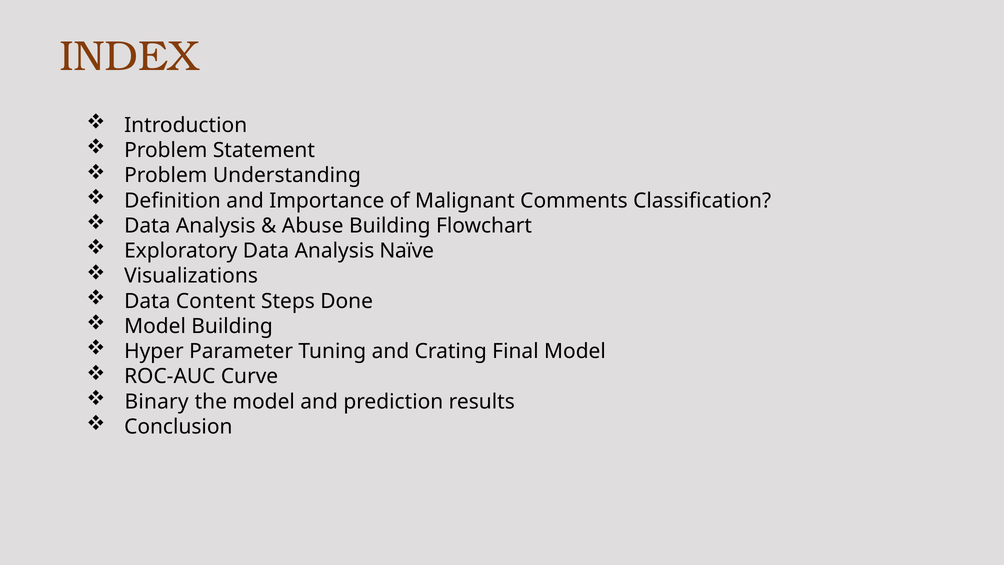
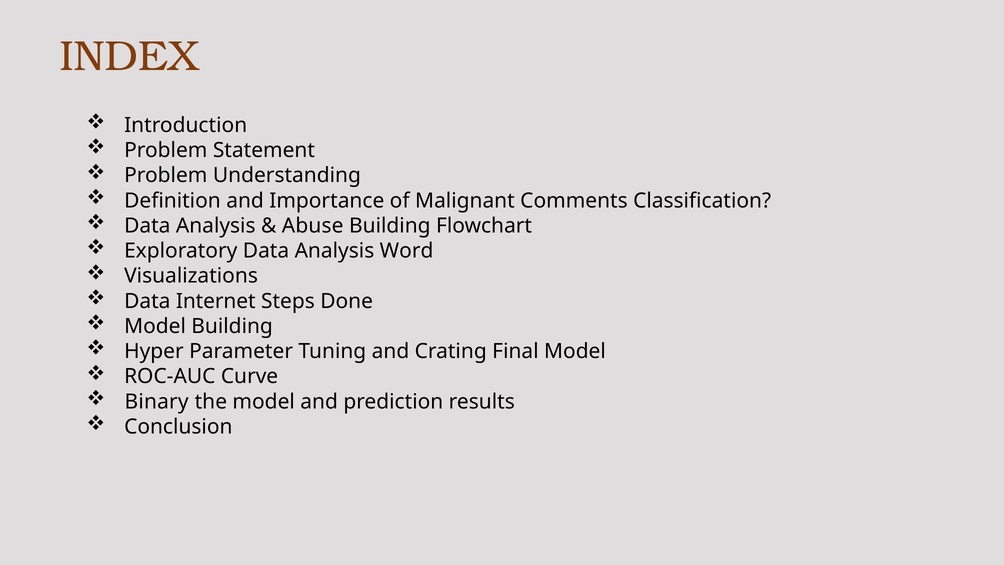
Naïve: Naïve -> Word (407, 251)
Content: Content -> Internet (216, 301)
